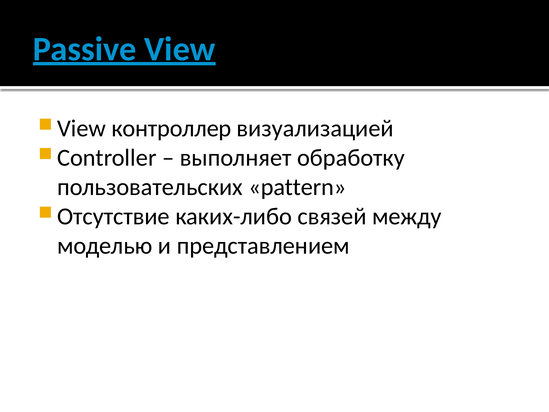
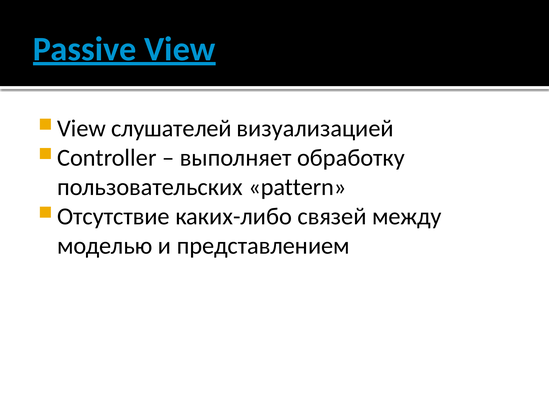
контроллер: контроллер -> слушателей (171, 128)
